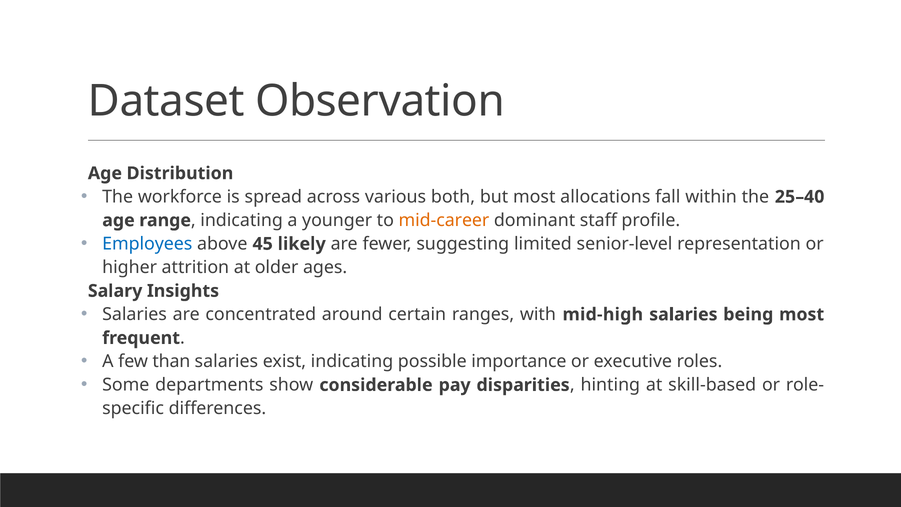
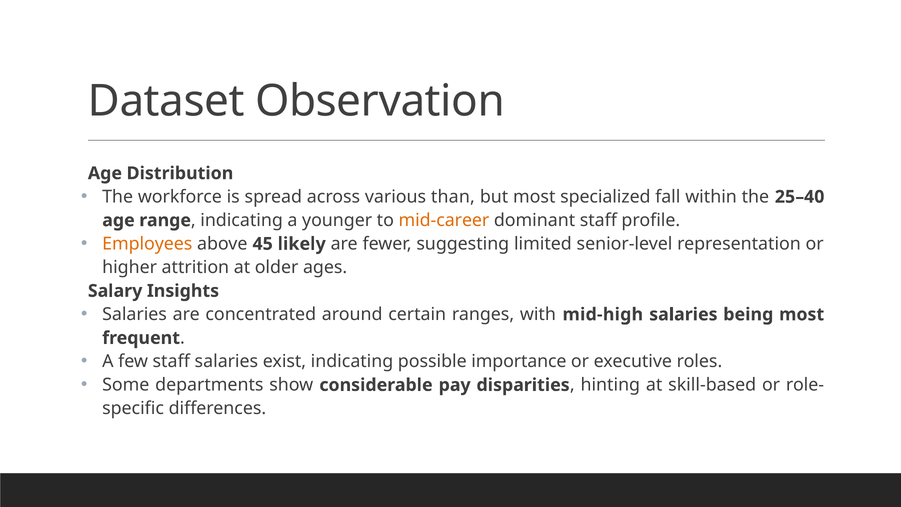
both: both -> than (453, 197)
allocations: allocations -> specialized (605, 197)
Employees colour: blue -> orange (147, 244)
few than: than -> staff (171, 361)
